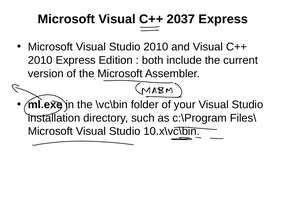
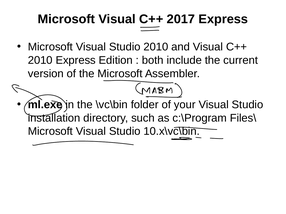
2037: 2037 -> 2017 (181, 19)
